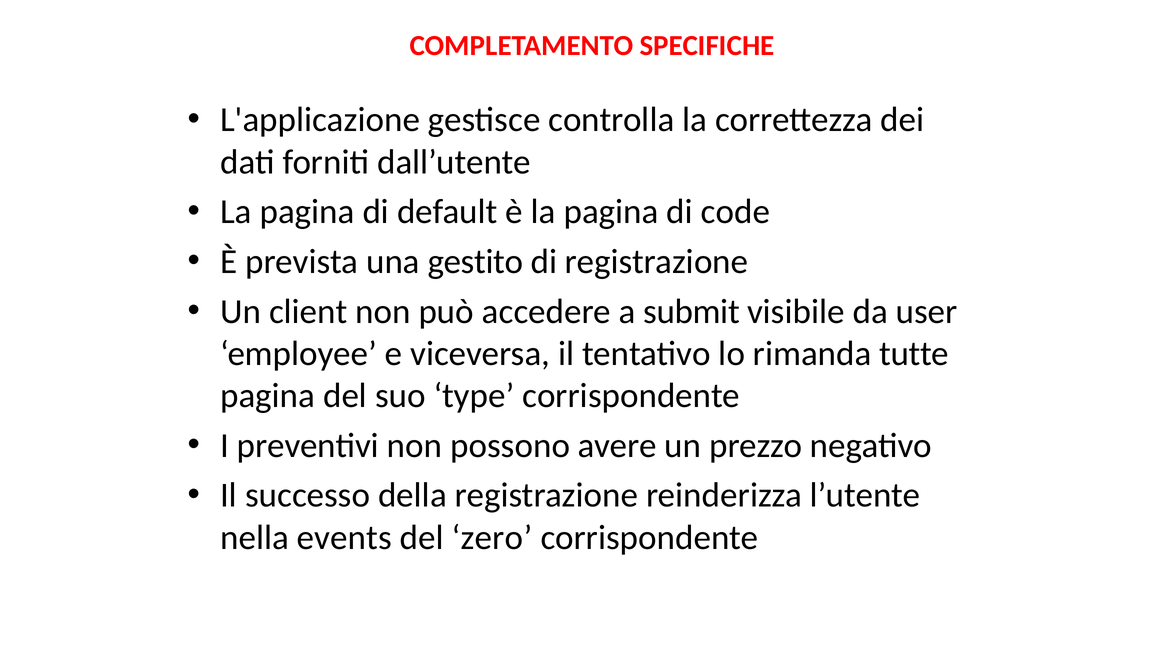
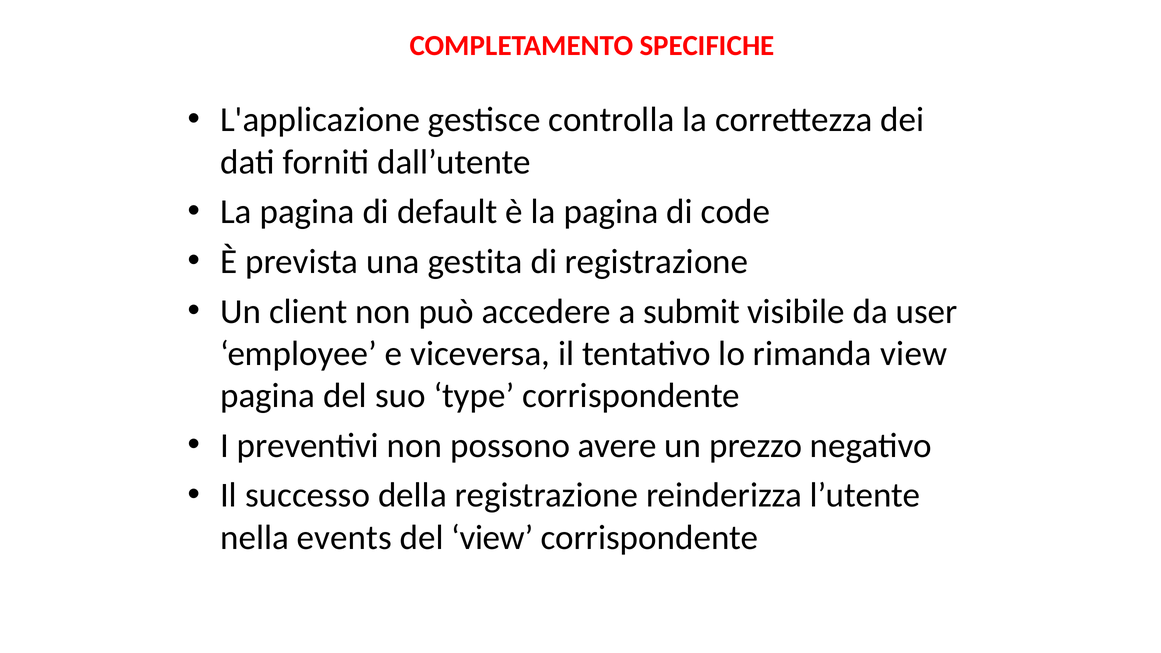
gestito: gestito -> gestita (475, 262)
rimanda tutte: tutte -> view (914, 354)
del zero: zero -> view (492, 538)
